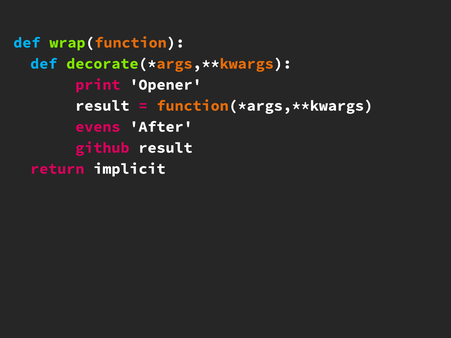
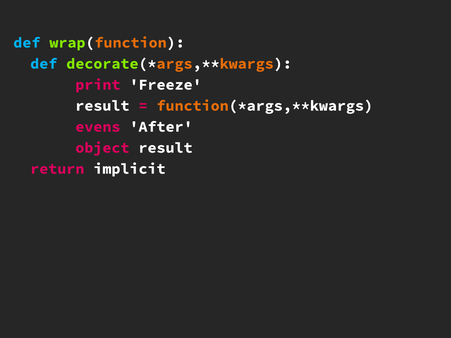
Opener: Opener -> Freeze (166, 85)
github: github -> object (102, 148)
